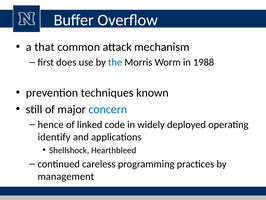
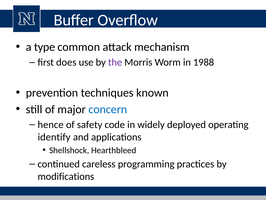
that: that -> type (45, 47)
the colour: blue -> purple (115, 62)
linked: linked -> safety (90, 124)
management: management -> modifications (66, 176)
